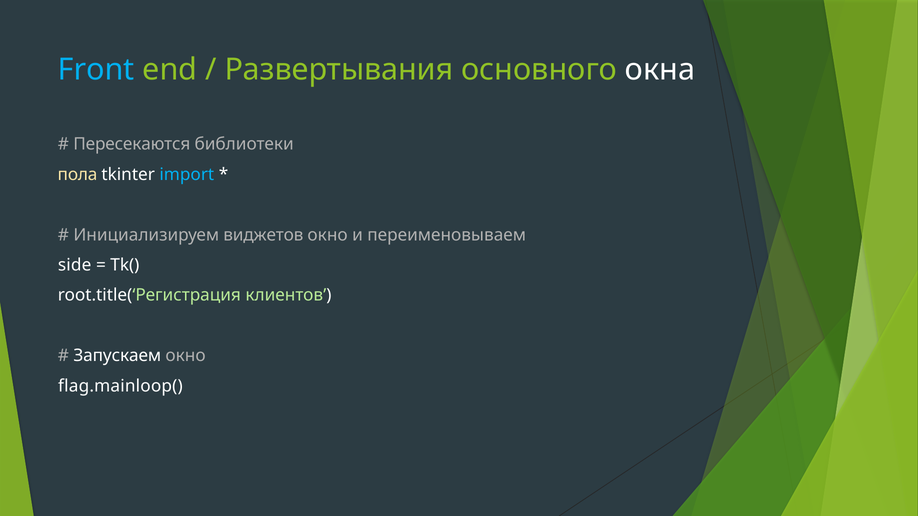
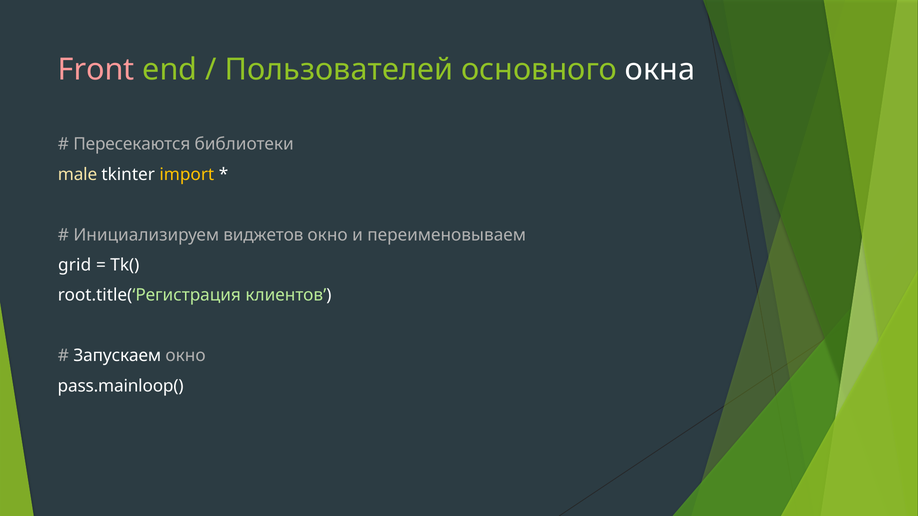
Front colour: light blue -> pink (96, 70)
Развертывания: Развертывания -> Пользователей (339, 70)
пола: пола -> male (78, 175)
import colour: light blue -> yellow (187, 175)
side: side -> grid (75, 265)
flag.mainloop(: flag.mainloop( -> pass.mainloop( (121, 386)
